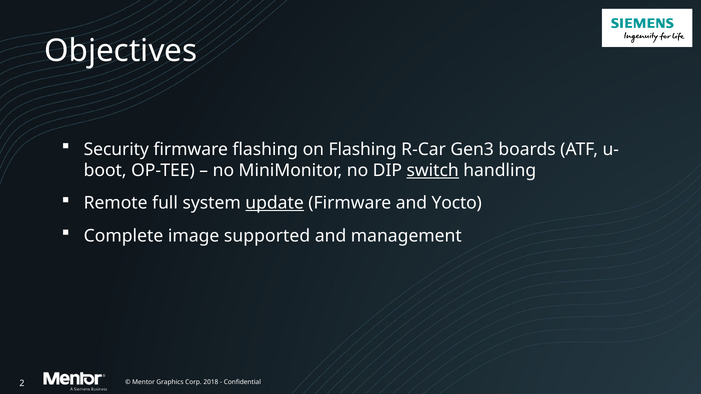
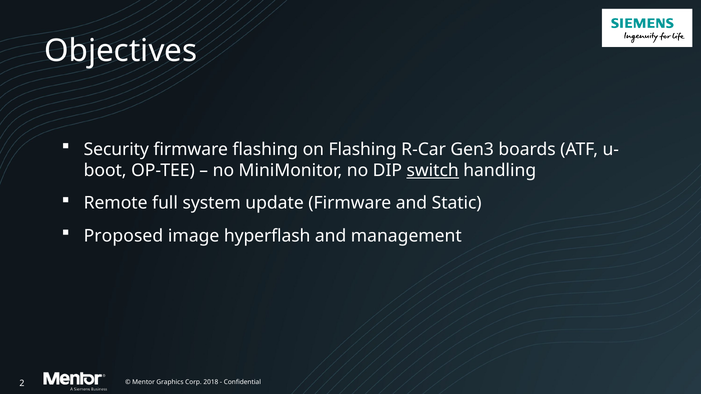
update underline: present -> none (275, 203)
Yocto: Yocto -> Static (457, 203)
Complete: Complete -> Proposed (123, 236)
supported: supported -> hyperflash (267, 236)
